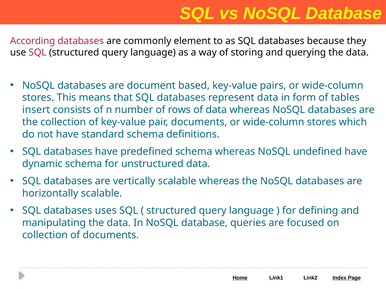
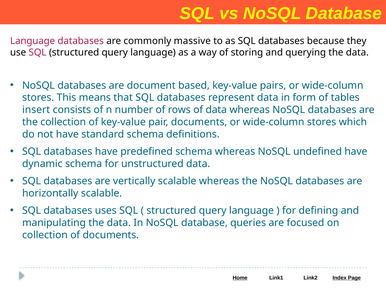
According: According -> Language (33, 41)
element: element -> massive (192, 41)
